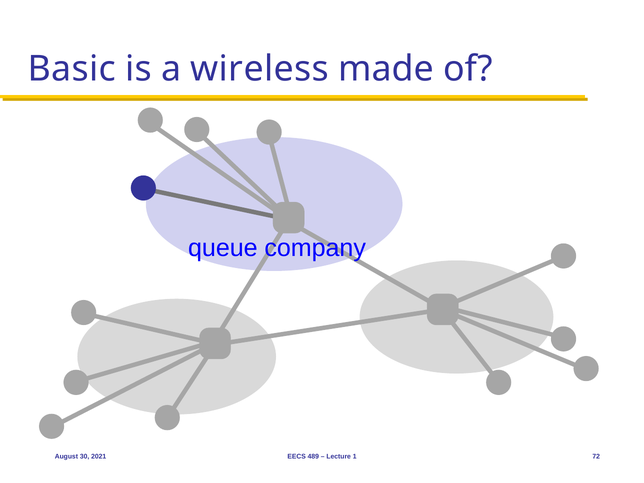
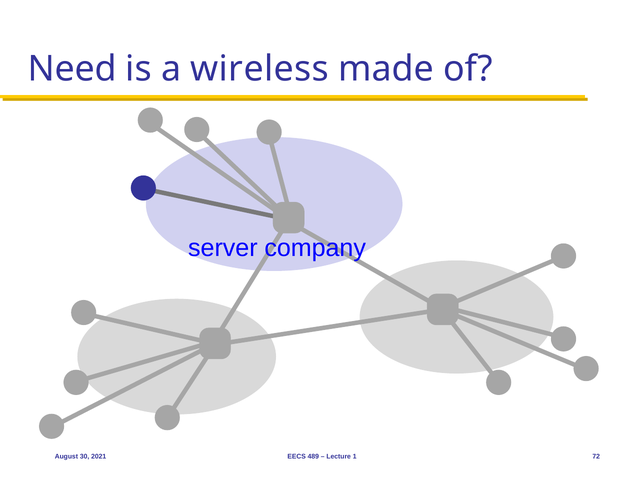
Basic: Basic -> Need (72, 69)
queue: queue -> server (223, 248)
